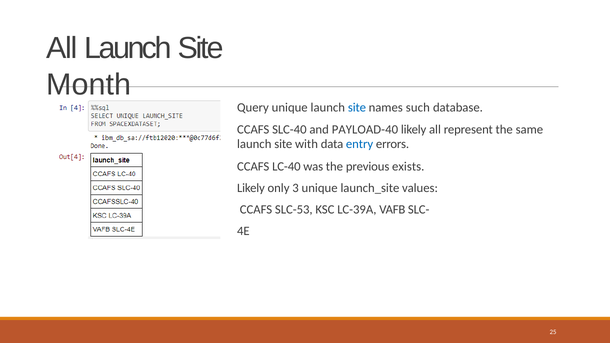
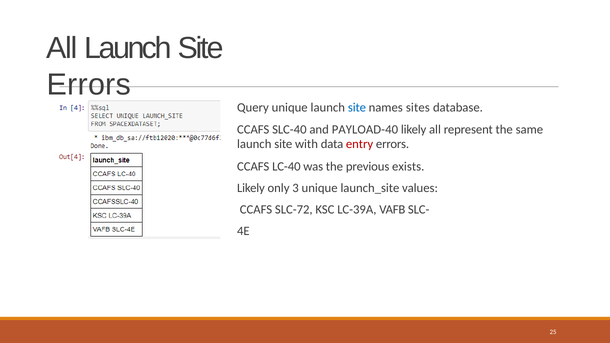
Month: Month -> Errors (89, 85)
such: such -> sites (418, 107)
entry colour: blue -> red (360, 144)
SLC-53: SLC-53 -> SLC-72 (294, 209)
